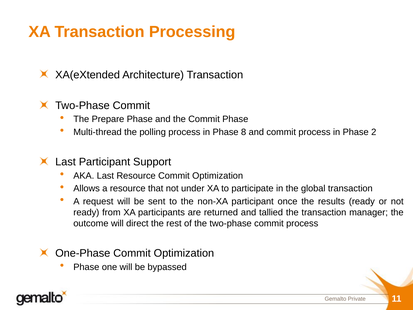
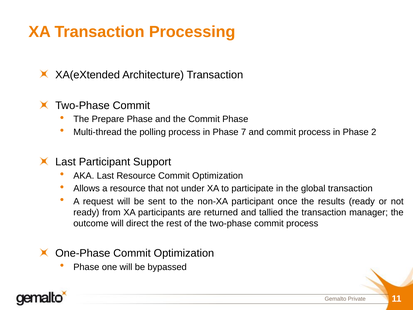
8: 8 -> 7 (244, 132)
